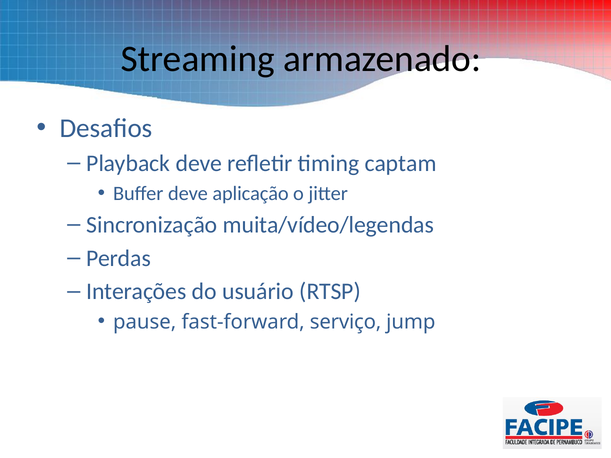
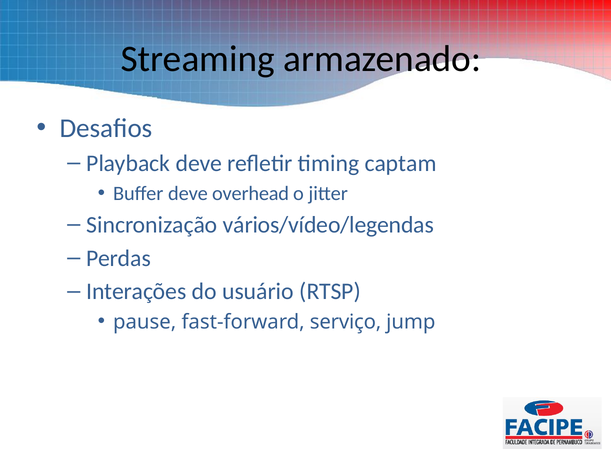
aplicação: aplicação -> overhead (251, 194)
muita/vídeo/legendas: muita/vídeo/legendas -> vários/vídeo/legendas (328, 225)
